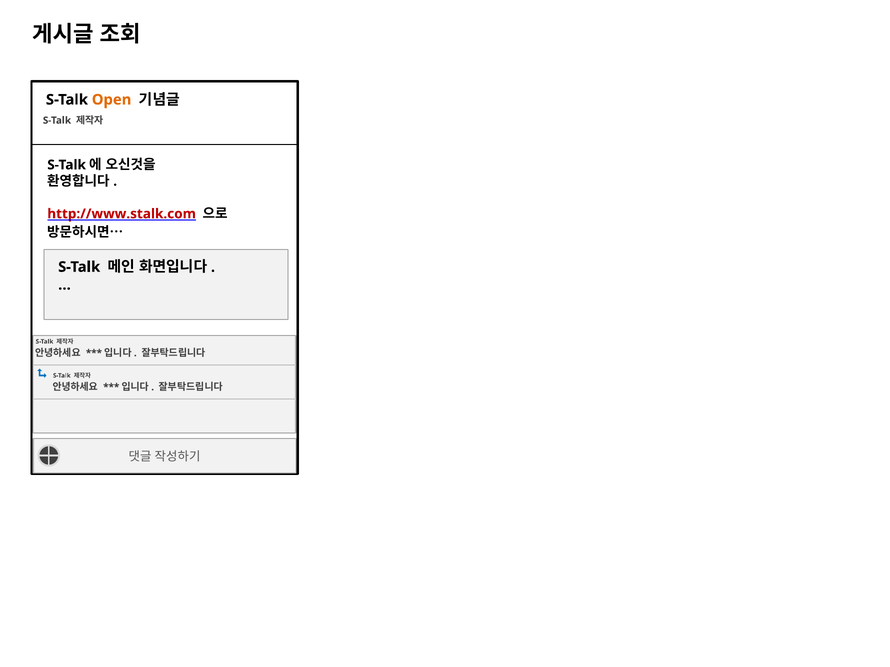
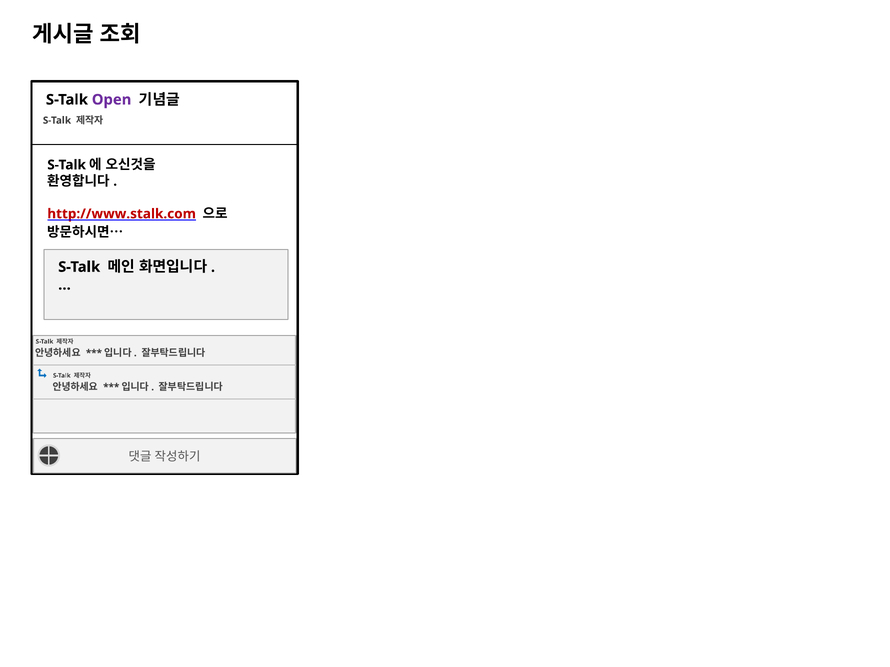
Open colour: orange -> purple (112, 100)
